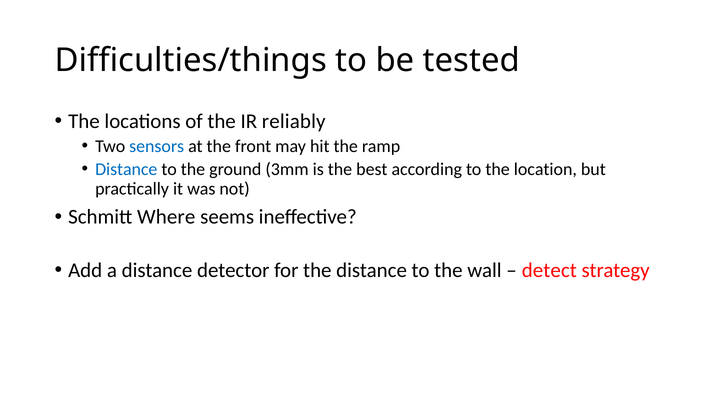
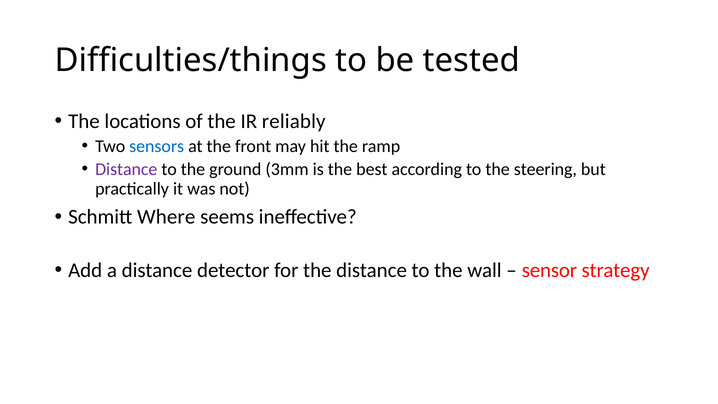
Distance colour: blue -> purple (126, 169)
location: location -> steering (545, 169)
detect: detect -> sensor (549, 270)
